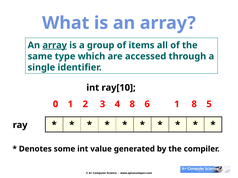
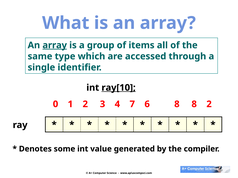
ray[10 underline: none -> present (119, 88)
4 8: 8 -> 7 (132, 104)
6 1: 1 -> 8 (177, 104)
8 5: 5 -> 2 (209, 104)
